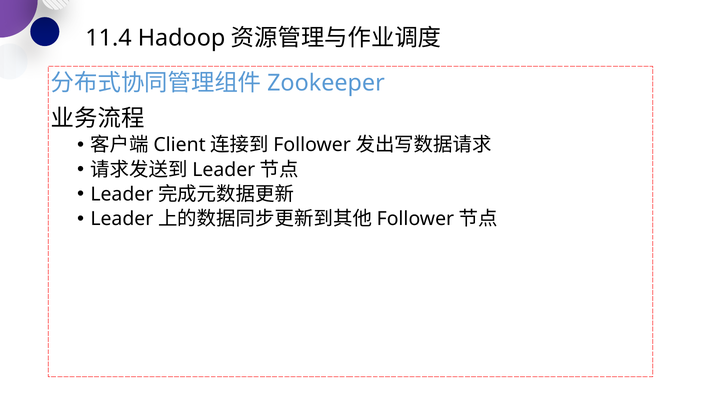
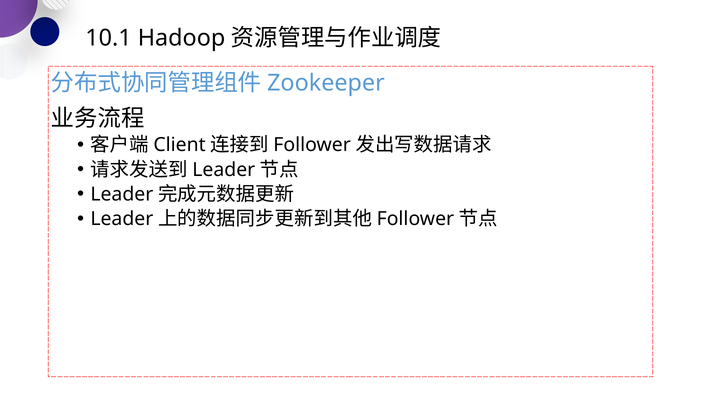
11.4: 11.4 -> 10.1 (109, 38)
